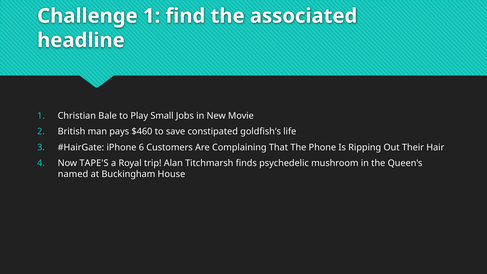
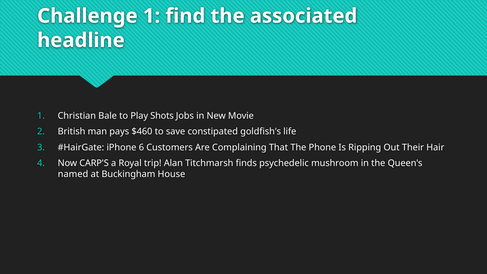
Small: Small -> Shots (162, 116)
TAPE'S: TAPE'S -> CARP'S (94, 163)
